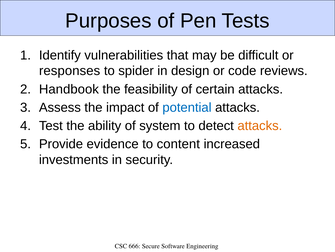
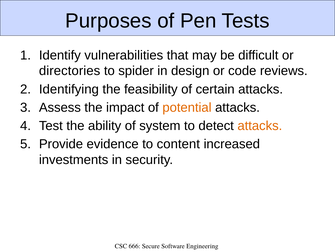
responses: responses -> directories (70, 71)
Handbook: Handbook -> Identifying (69, 89)
potential colour: blue -> orange (187, 107)
